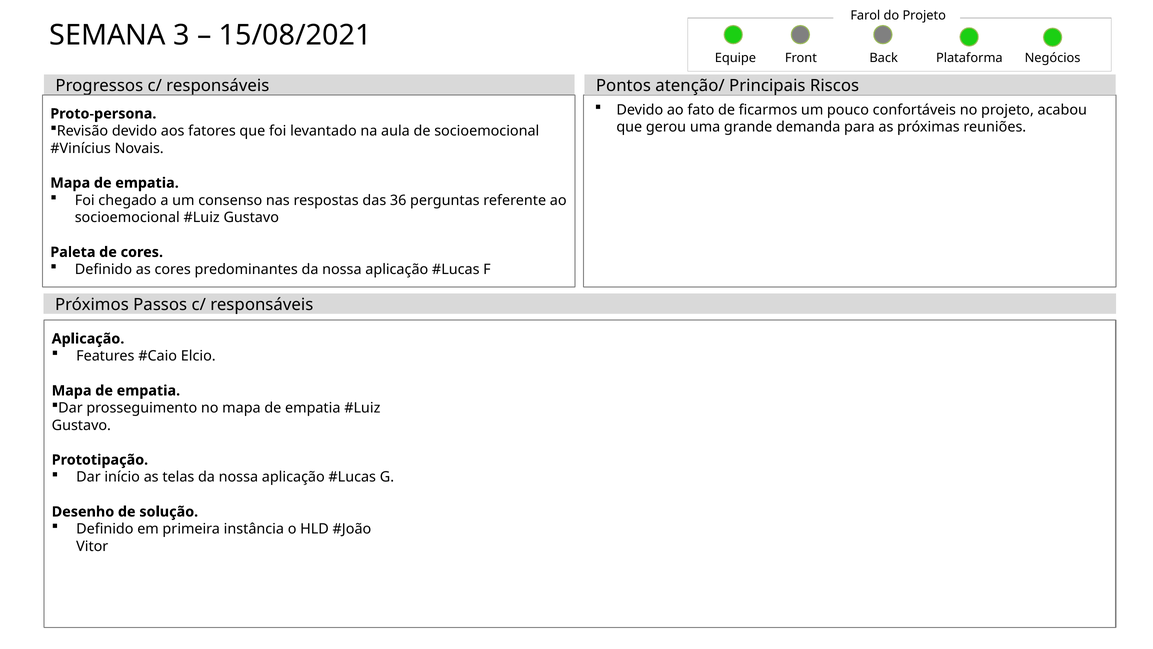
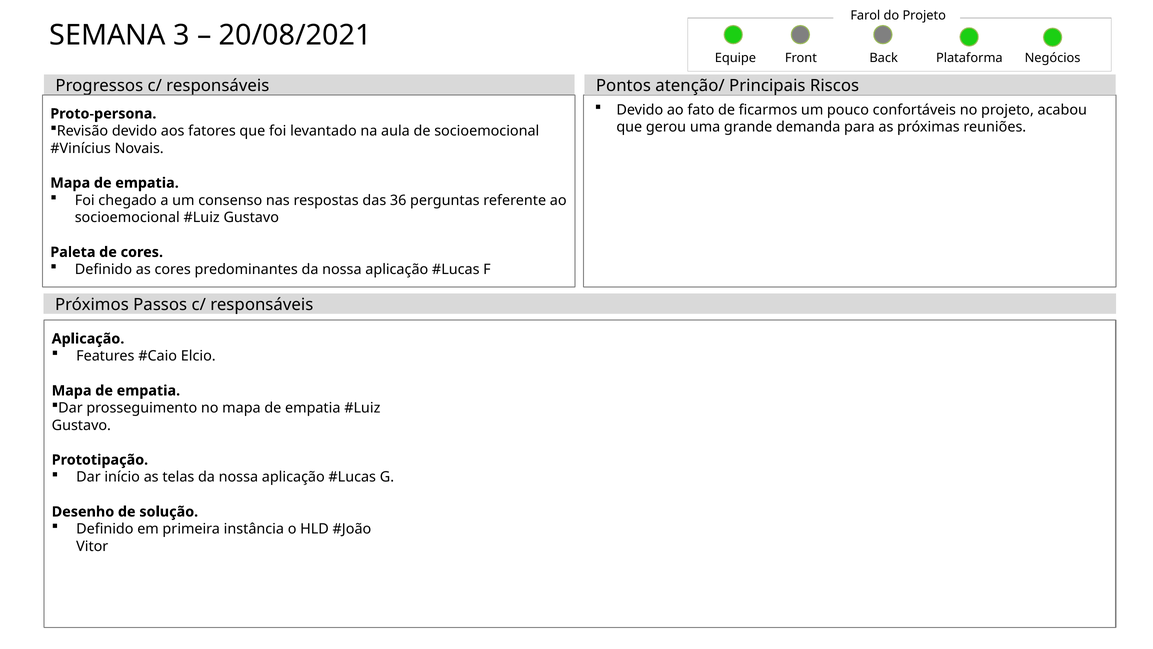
15/08/2021: 15/08/2021 -> 20/08/2021 (295, 35)
